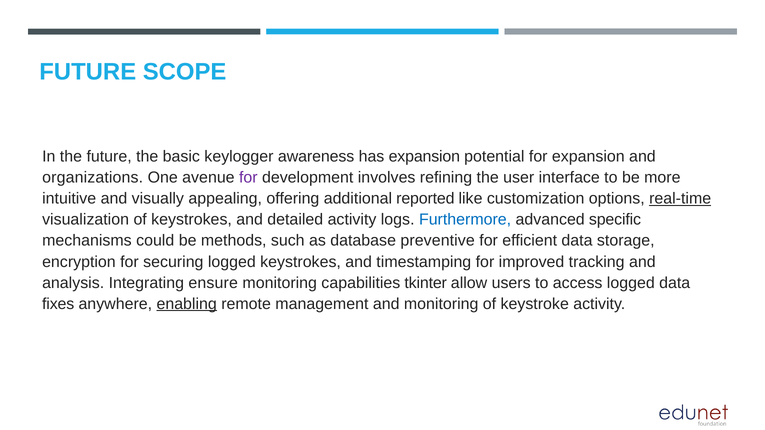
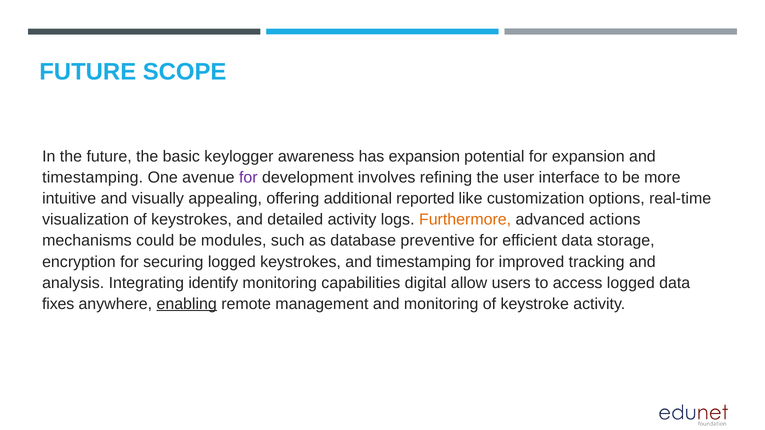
organizations: organizations -> timestamping (93, 178)
real-time underline: present -> none (680, 199)
Furthermore colour: blue -> orange (465, 220)
specific: specific -> actions (615, 220)
methods: methods -> modules (234, 241)
ensure: ensure -> identify (213, 283)
tkinter: tkinter -> digital (426, 283)
